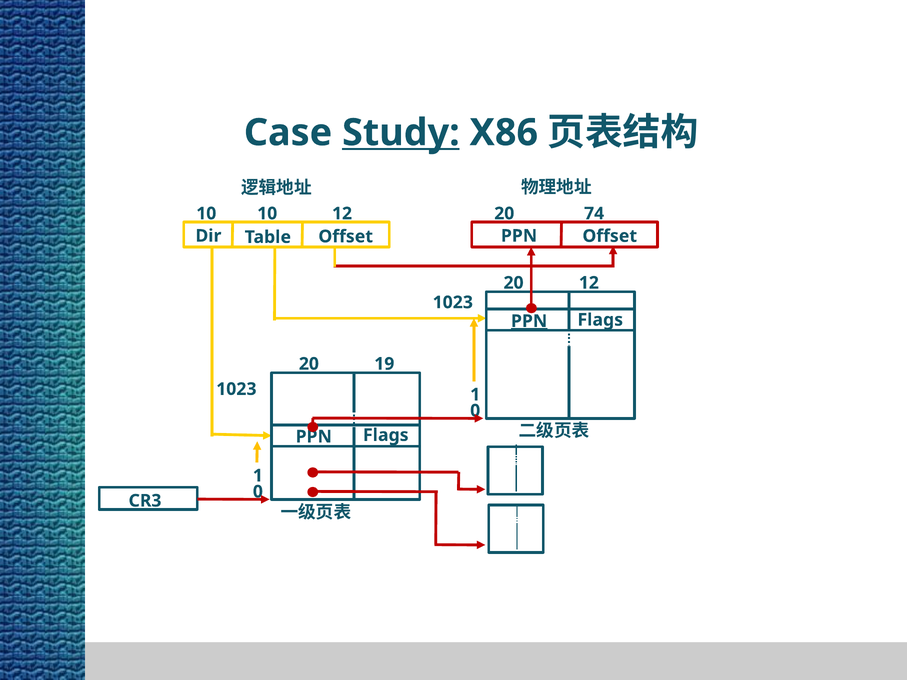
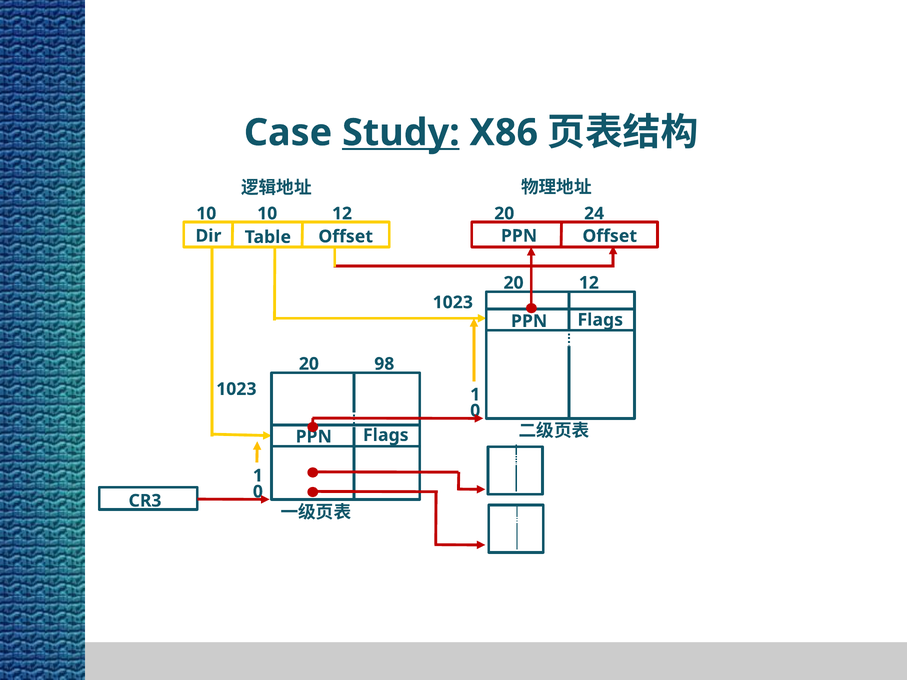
74: 74 -> 24 (594, 214)
PPN underline: present -> none (529, 321)
19: 19 -> 98 (384, 364)
